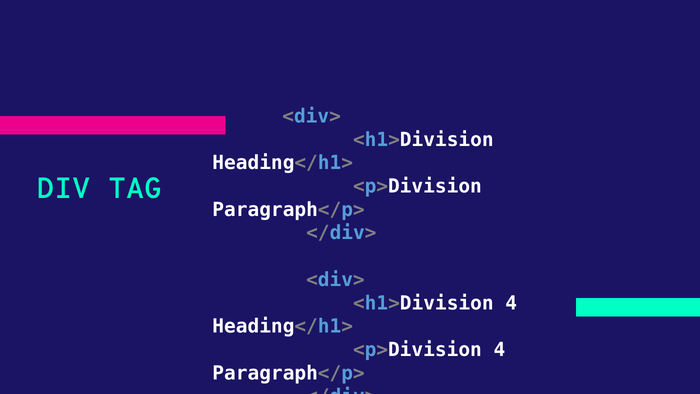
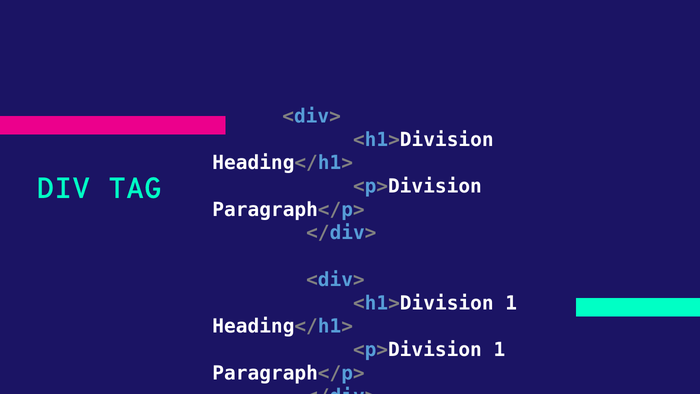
<h1>Division 4: 4 -> 1 (511, 303)
<p>Division 4: 4 -> 1 (499, 350)
